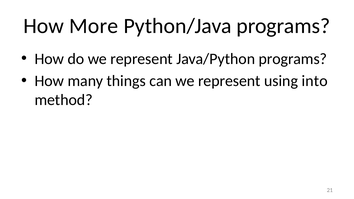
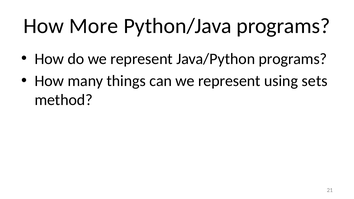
into: into -> sets (315, 81)
